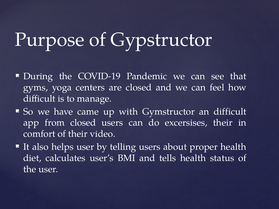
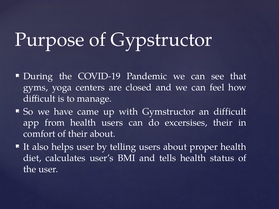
from closed: closed -> health (83, 123)
their video: video -> about (103, 134)
